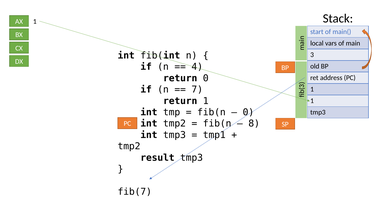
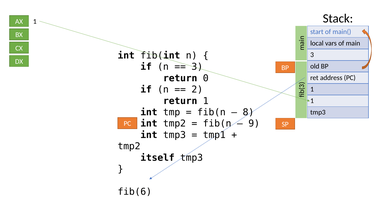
4: 4 -> 3 (197, 67)
7: 7 -> 2 (197, 89)
0: 0 -> 8 (248, 112)
8: 8 -> 9 (254, 123)
result: result -> itself (157, 157)
fib(7: fib(7 -> fib(6 (135, 191)
